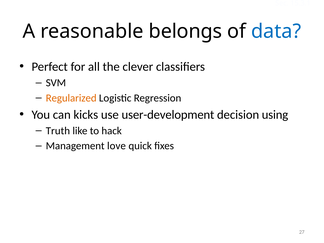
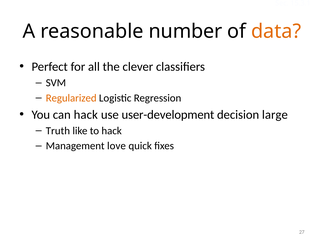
belongs: belongs -> number (185, 31)
data colour: blue -> orange (276, 31)
can kicks: kicks -> hack (86, 115)
using: using -> large (275, 115)
